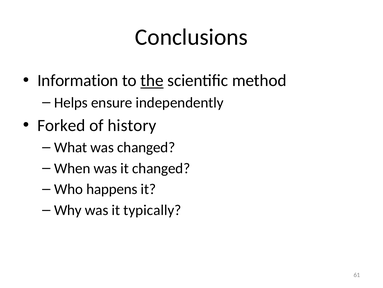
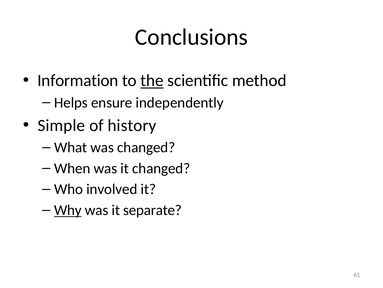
Forked: Forked -> Simple (61, 125)
happens: happens -> involved (112, 189)
Why underline: none -> present (68, 210)
typically: typically -> separate (153, 210)
